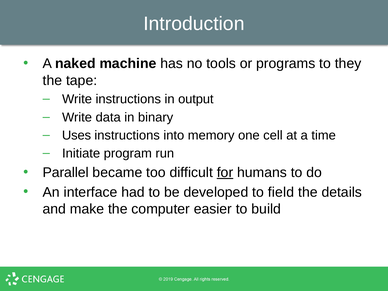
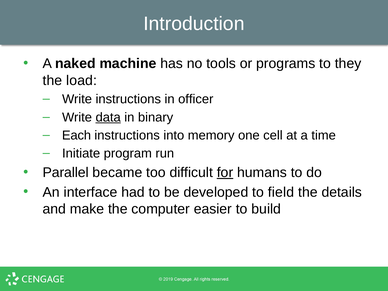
tape: tape -> load (82, 80)
output: output -> officer (196, 99)
data underline: none -> present (108, 117)
Uses: Uses -> Each (77, 135)
